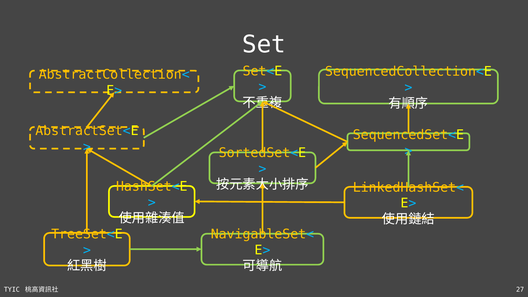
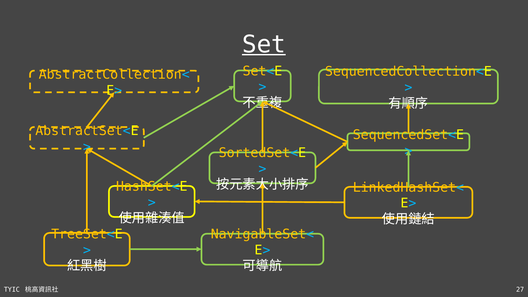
Set underline: none -> present (264, 44)
